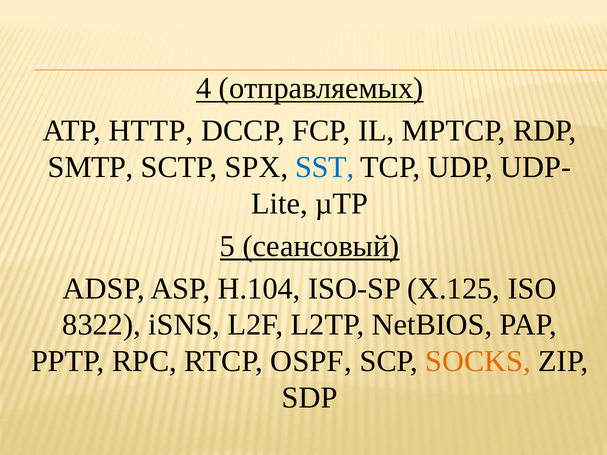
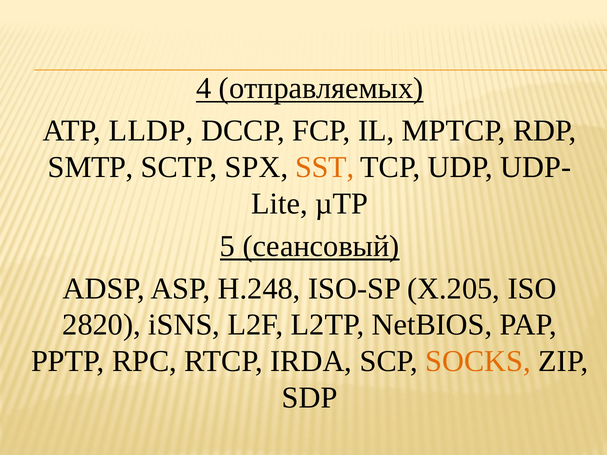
HTTP: HTTP -> LLDP (151, 131)
SST colour: blue -> orange (325, 167)
H.104: H.104 -> H.248 (259, 289)
X.125: X.125 -> X.205 (454, 289)
8322: 8322 -> 2820 (102, 325)
OSPF: OSPF -> IRDA (311, 362)
